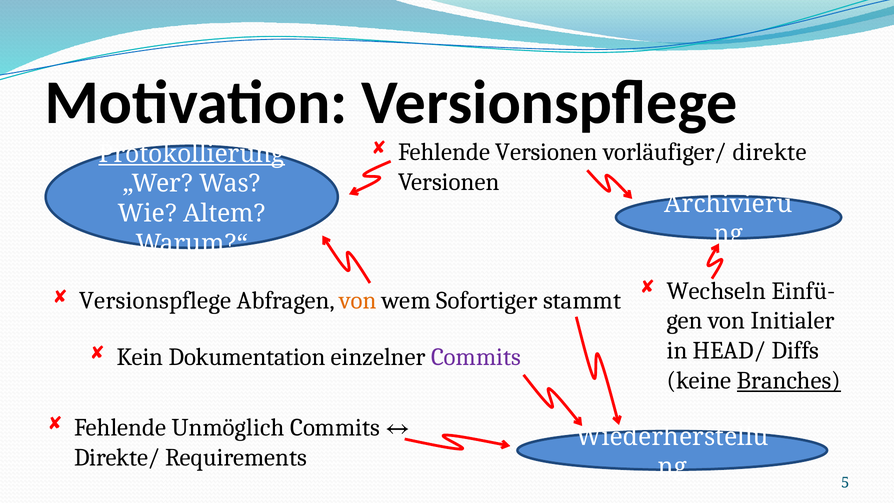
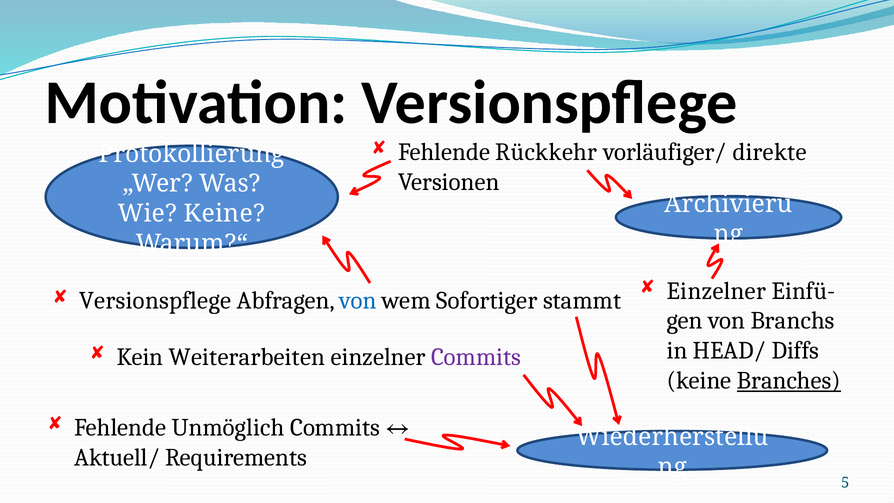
Fehlende Versionen: Versionen -> Rückkehr (546, 152)
Protokollierung underline: present -> none (192, 154)
Wie Altem: Altem -> Keine (224, 213)
Wechseln: Wechseln -> Einzelner (716, 291)
von colour: orange -> blue (358, 301)
Initialer: Initialer -> Branchs (793, 321)
Dokumentation: Dokumentation -> Weiterarbeiten (247, 357)
Direkte/: Direkte/ -> Aktuell/ (117, 457)
